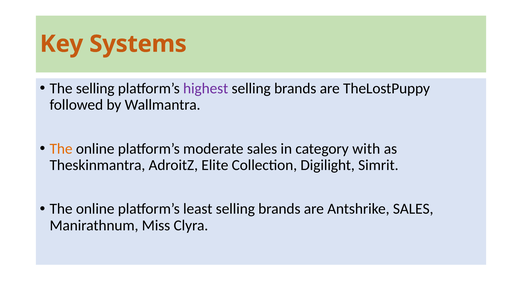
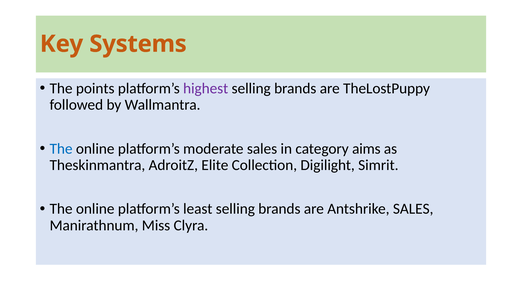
The selling: selling -> points (95, 88)
The colour: orange -> blue (61, 148)
with: with -> aims (366, 148)
